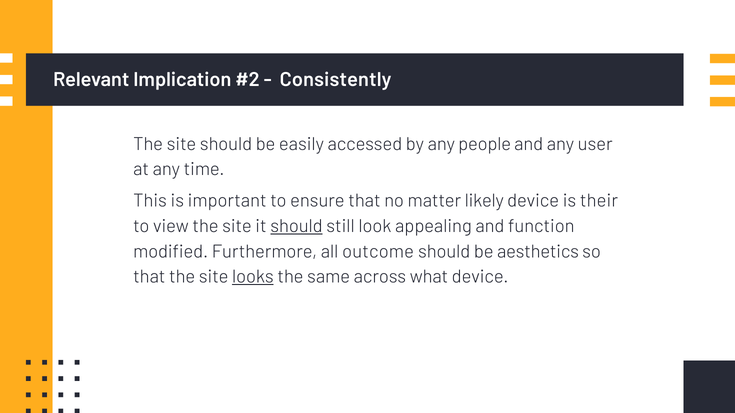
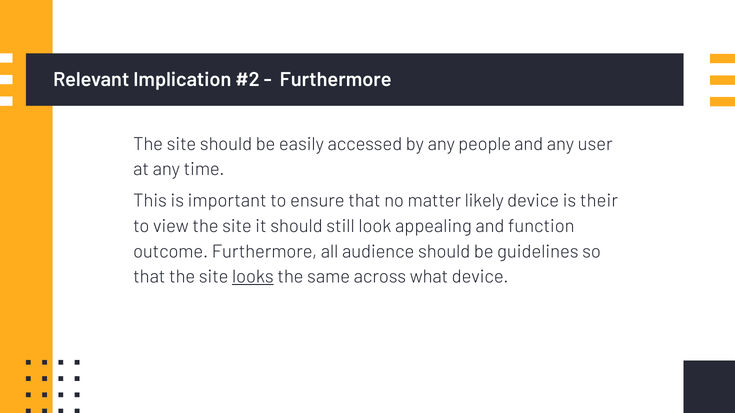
Consistently: Consistently -> Furthermore (336, 80)
should underline: present -> none (297, 226)
modified: modified -> outcome (171, 252)
outcome: outcome -> audience (378, 252)
aesthetics: aesthetics -> guidelines (538, 252)
